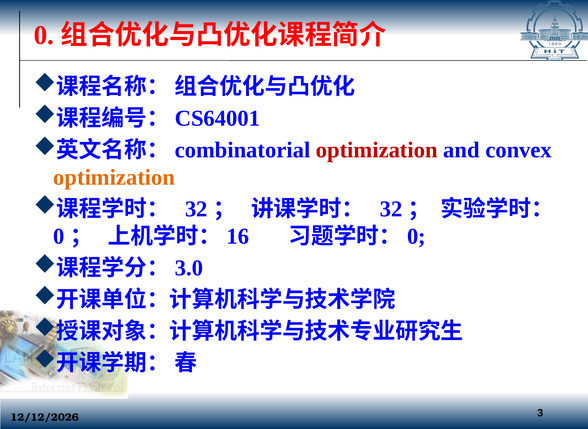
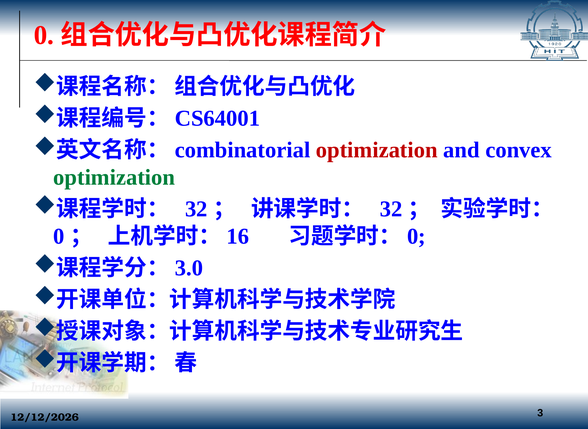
optimization colour: orange -> green (114, 177)
